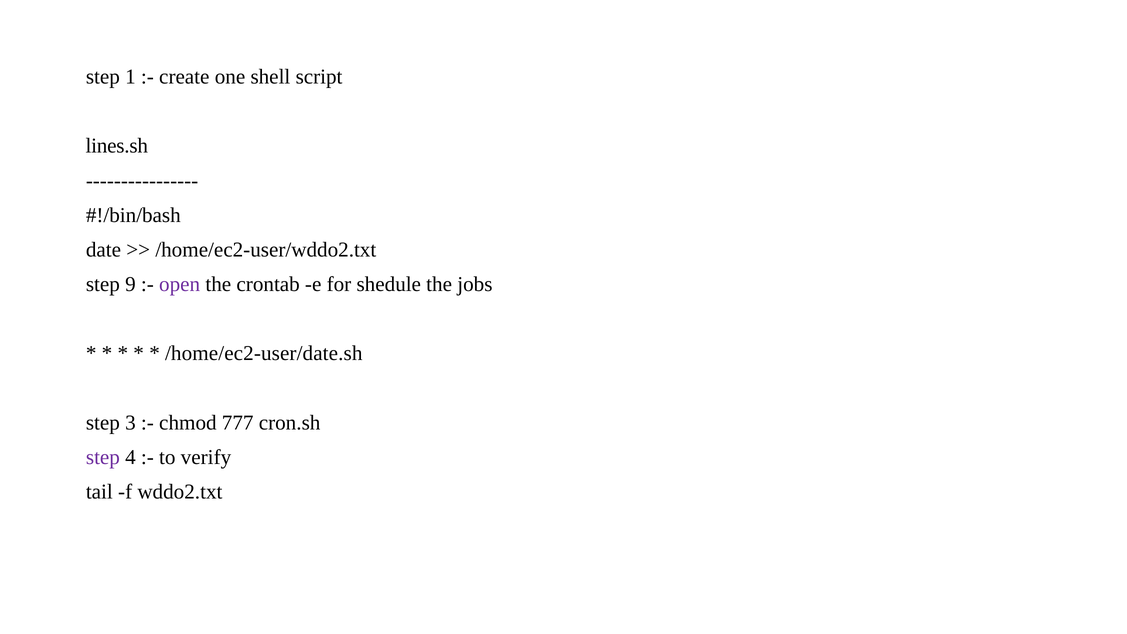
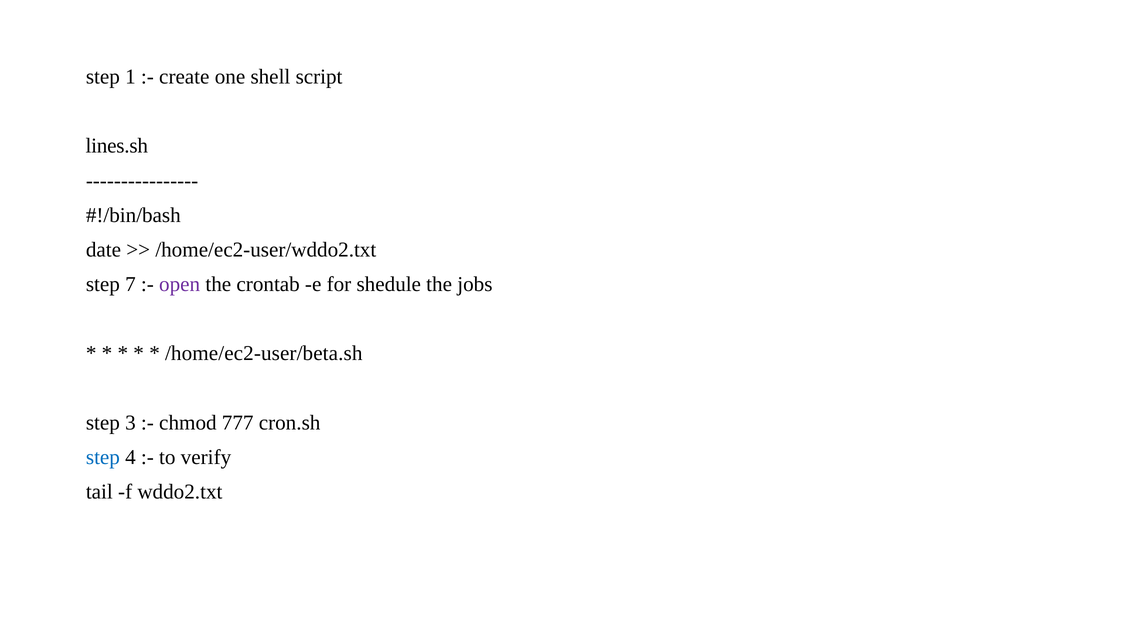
9: 9 -> 7 (130, 284)
/home/ec2-user/date.sh: /home/ec2-user/date.sh -> /home/ec2-user/beta.sh (264, 353)
step colour: purple -> blue (103, 457)
